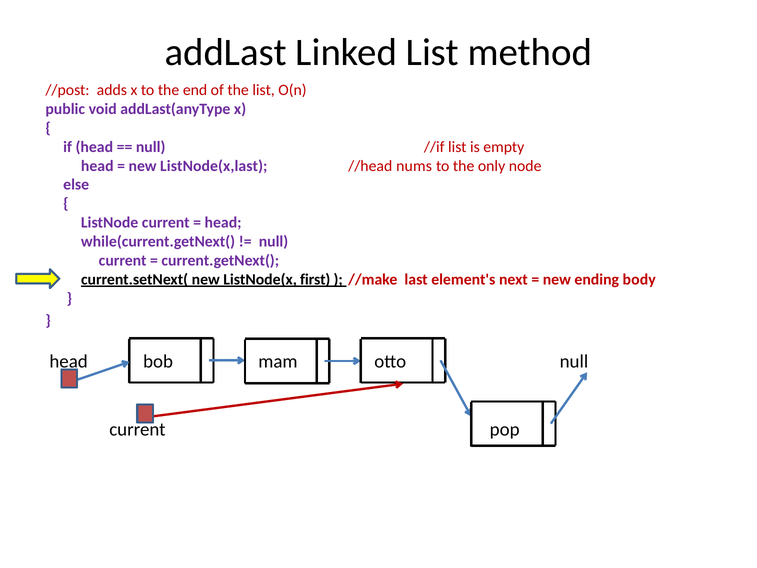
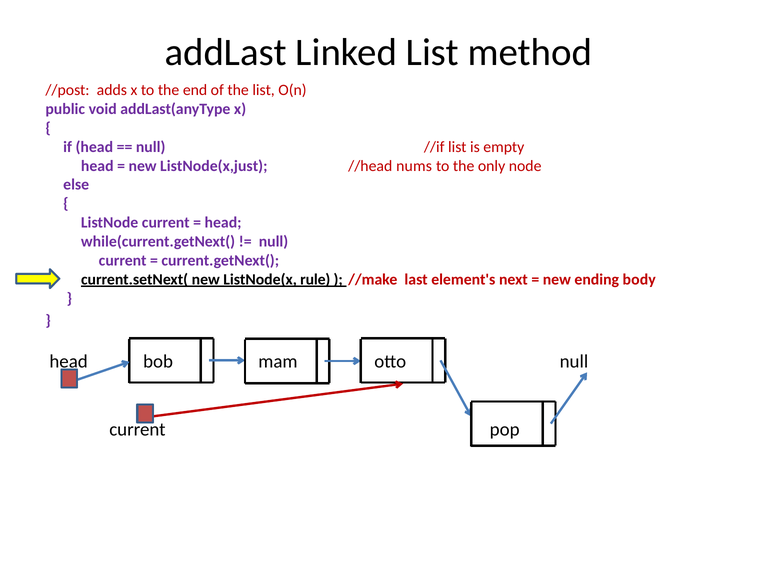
ListNode(x,last: ListNode(x,last -> ListNode(x,just (214, 166)
first: first -> rule (315, 279)
